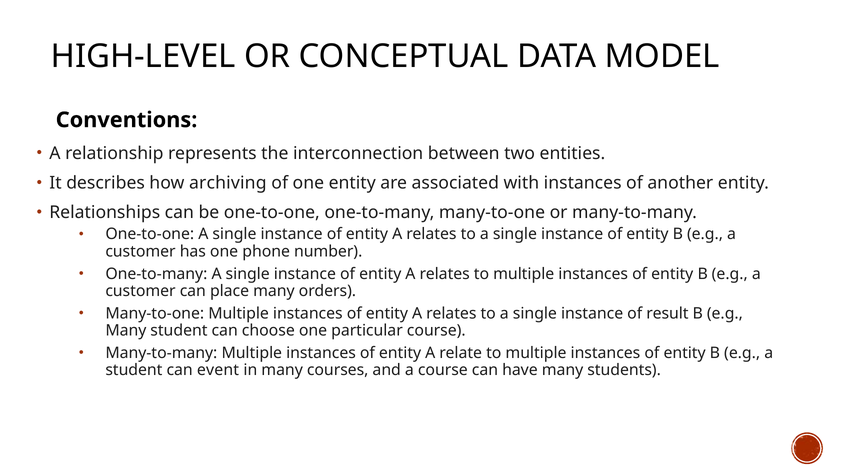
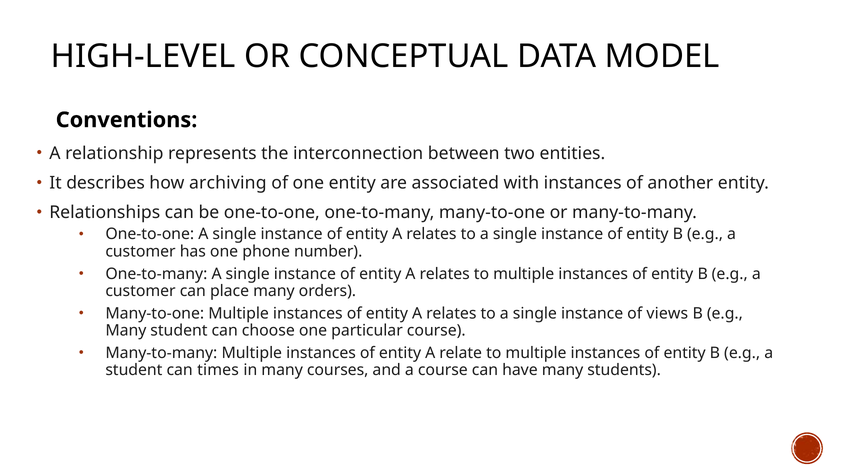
result: result -> views (667, 313)
event: event -> times (218, 370)
